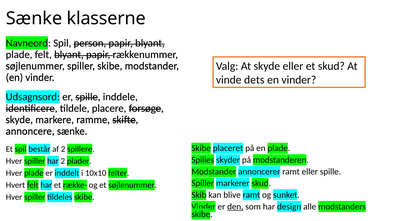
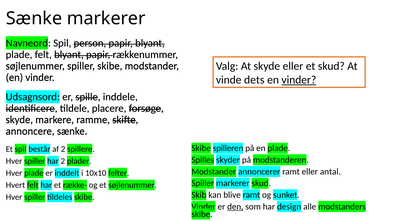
Sænke klasserne: klasserne -> markerer (106, 18)
vinder underline: none -> present (299, 80)
placeret: placeret -> spilleren (228, 148)
eller spille: spille -> antal (330, 172)
